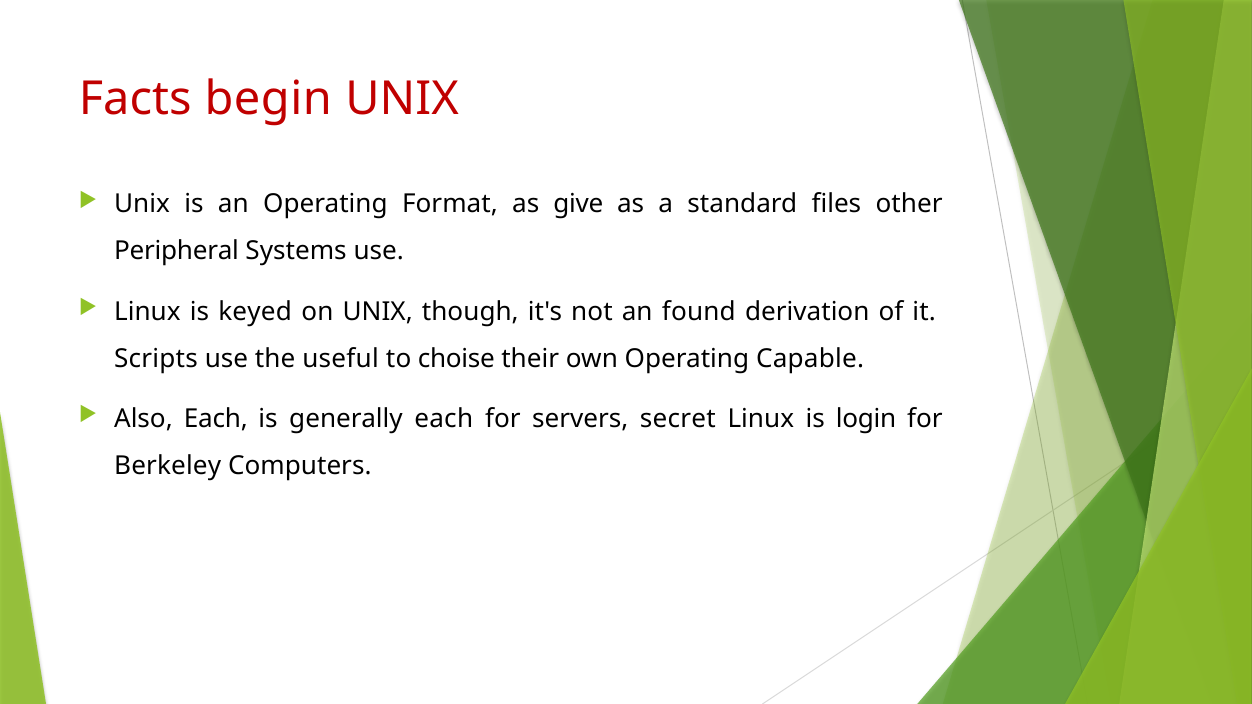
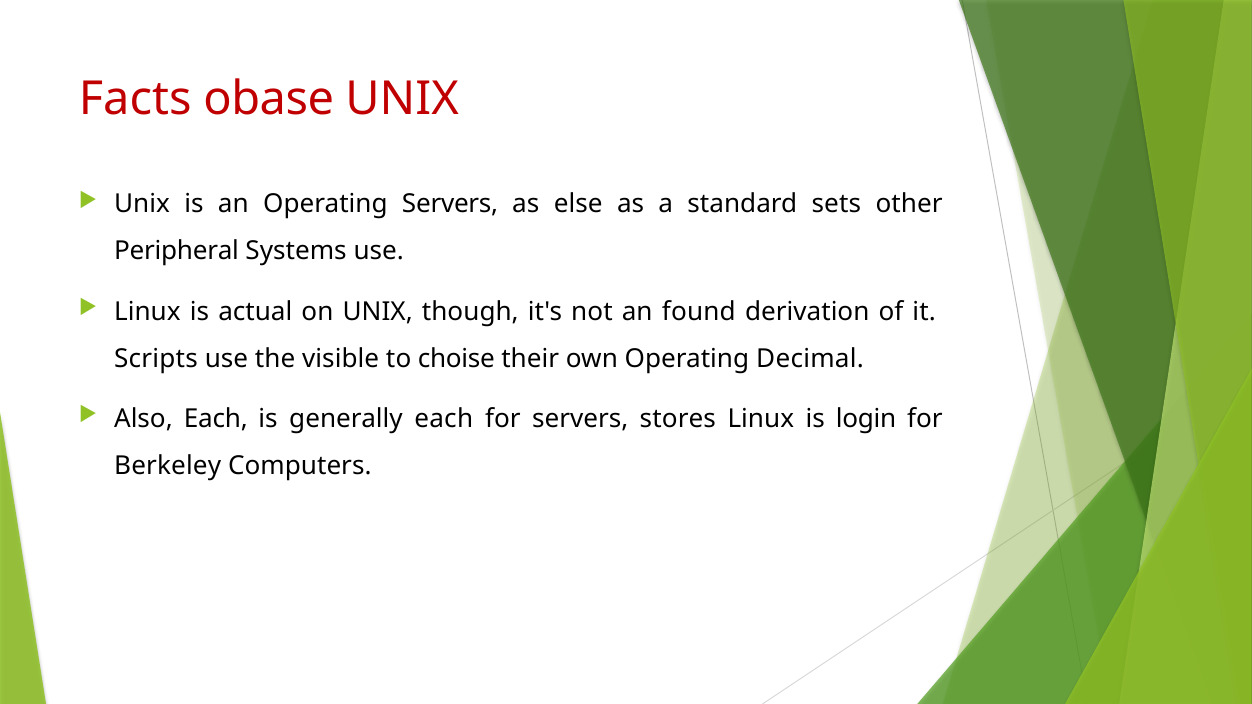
begin: begin -> obase (269, 99)
Operating Format: Format -> Servers (450, 204)
give: give -> else (578, 204)
files: files -> sets (836, 204)
keyed: keyed -> actual (255, 312)
useful: useful -> visible (341, 359)
Capable: Capable -> Decimal (810, 359)
secret: secret -> stores (678, 419)
